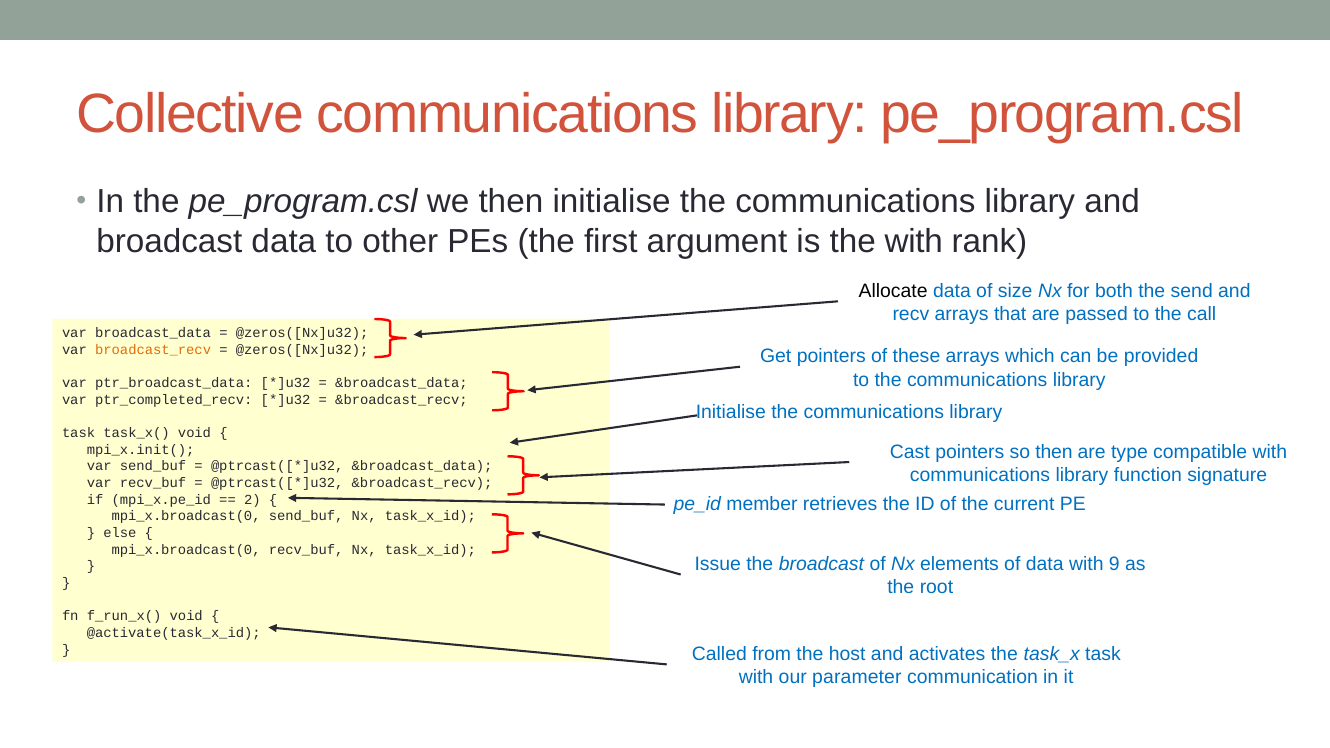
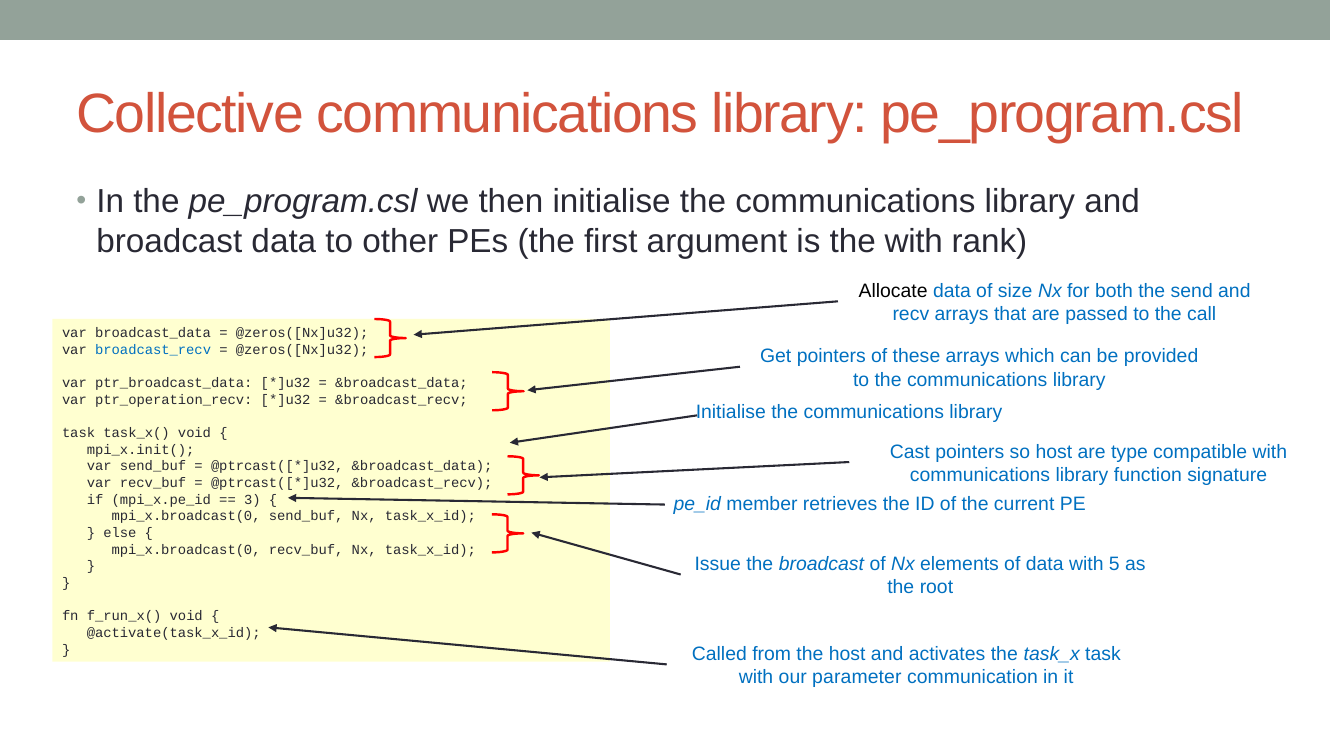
broadcast_recv colour: orange -> blue (153, 350)
ptr_completed_recv: ptr_completed_recv -> ptr_operation_recv (174, 400)
so then: then -> host (1054, 452)
2: 2 -> 3 (252, 500)
9: 9 -> 5 (1114, 564)
